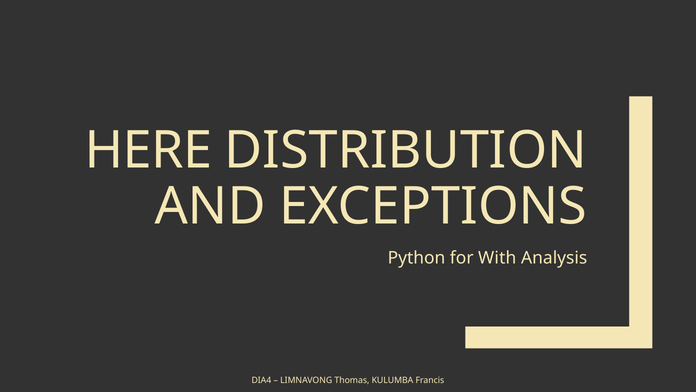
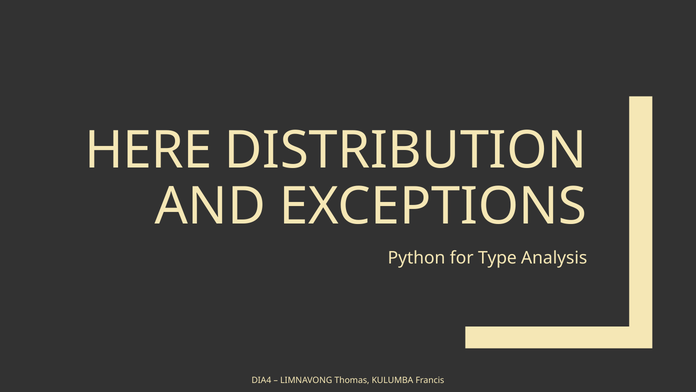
With: With -> Type (497, 257)
